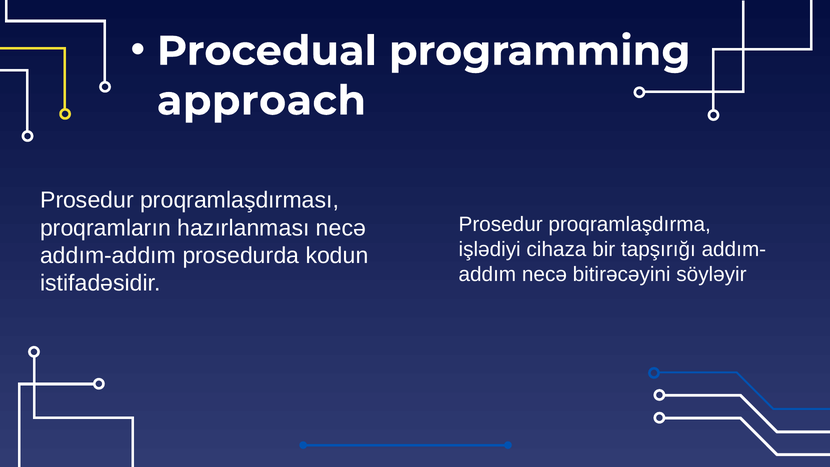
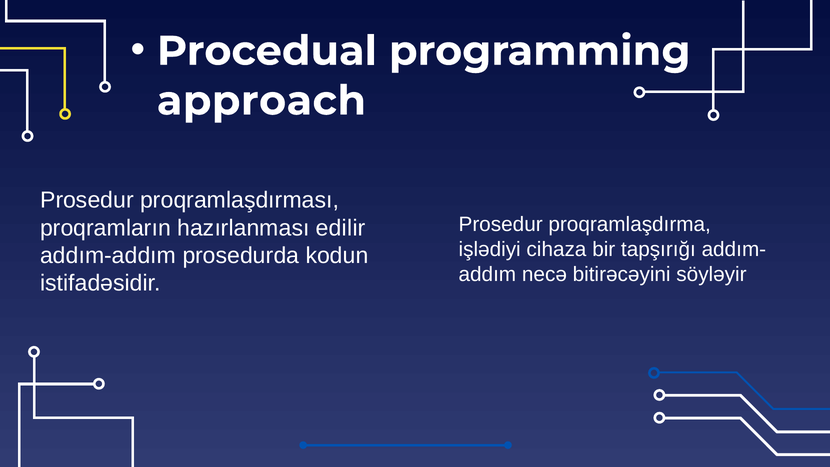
hazırlanması necə: necə -> edilir (341, 228)
